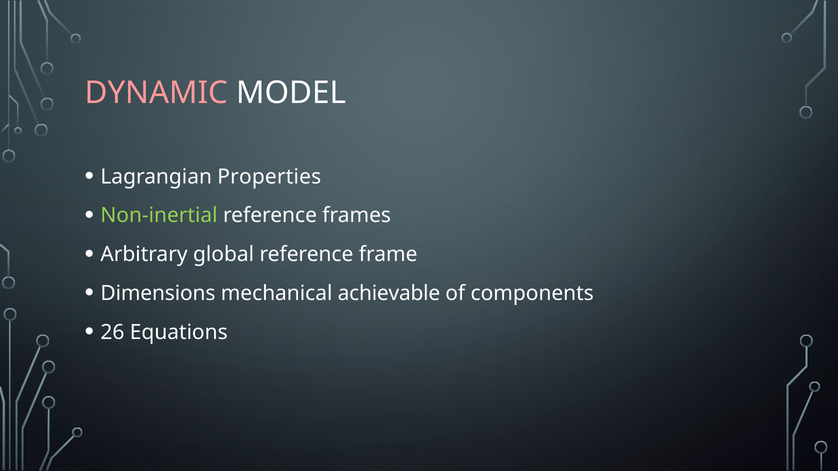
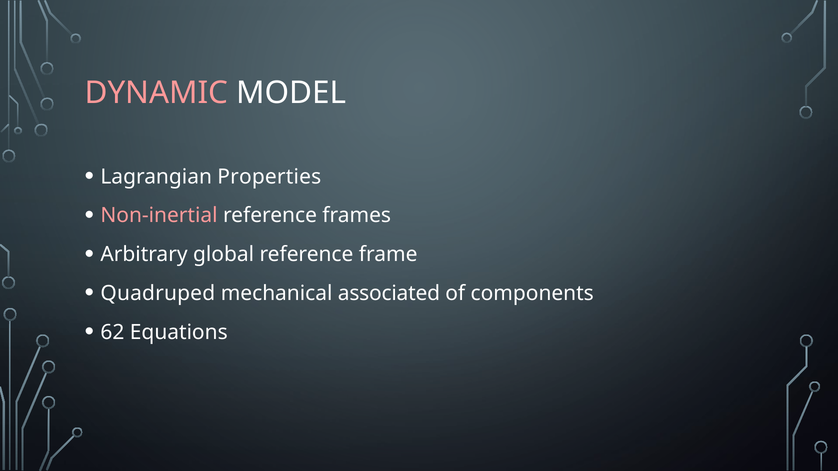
Non-inertial colour: light green -> pink (159, 216)
Dimensions: Dimensions -> Quadruped (158, 294)
achievable: achievable -> associated (389, 294)
26: 26 -> 62 (112, 332)
